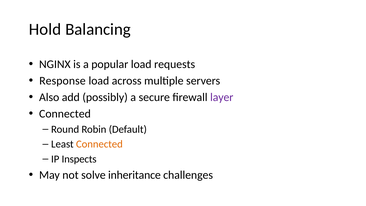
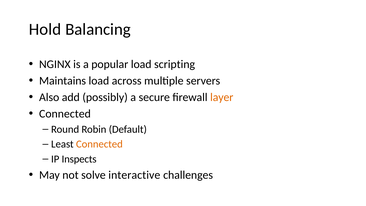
requests: requests -> scripting (175, 64)
Response: Response -> Maintains (63, 81)
layer colour: purple -> orange (222, 97)
inheritance: inheritance -> interactive (134, 175)
